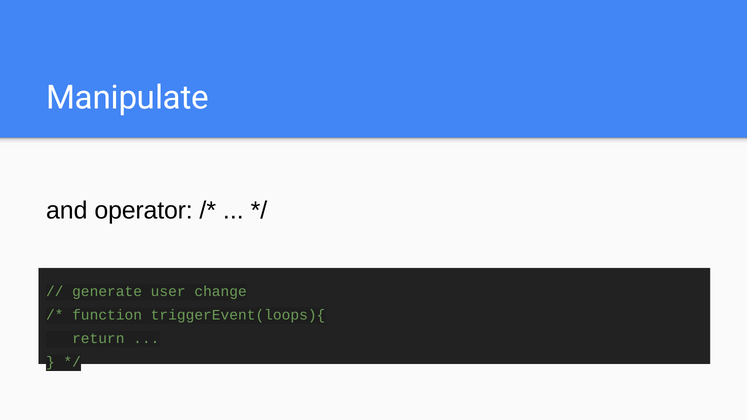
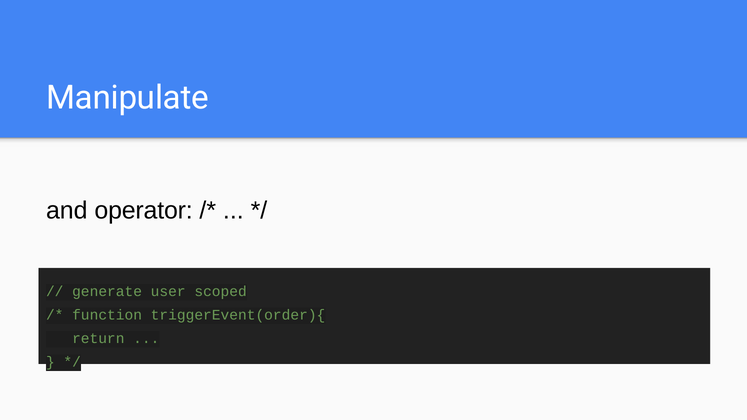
change: change -> scoped (221, 291)
triggerEvent(loops){: triggerEvent(loops){ -> triggerEvent(order){ (238, 315)
